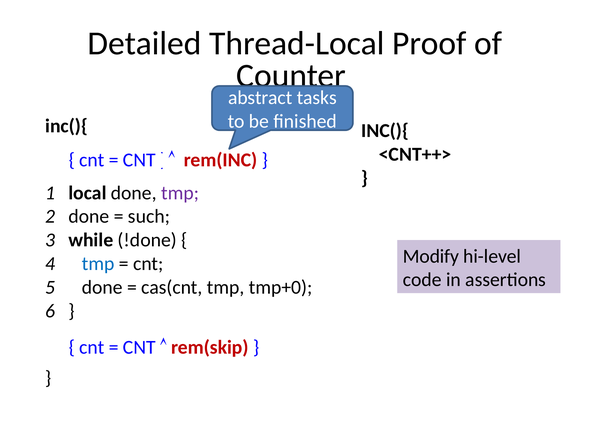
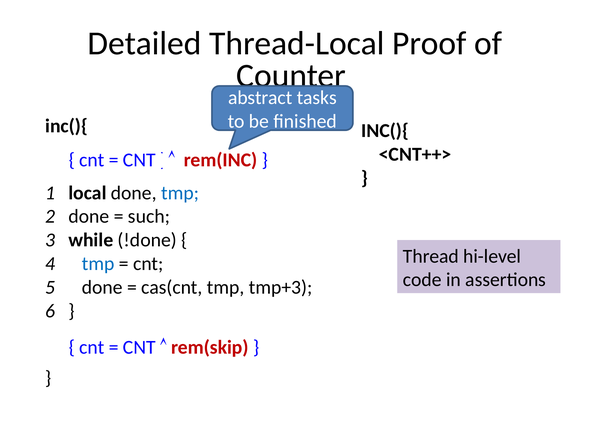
tmp colour: purple -> blue (180, 193)
Modify: Modify -> Thread (431, 256)
tmp+0: tmp+0 -> tmp+3 (281, 287)
